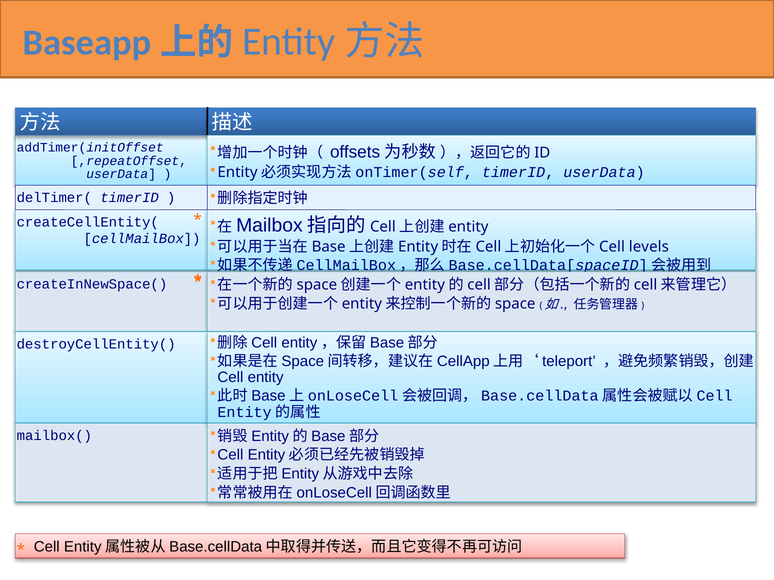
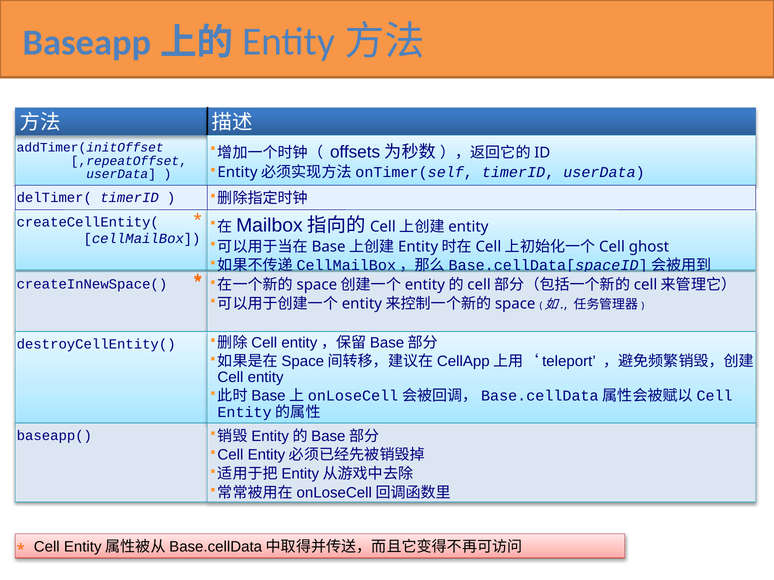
levels: levels -> ghost (649, 247)
mailbox(: mailbox( -> baseapp( (54, 436)
